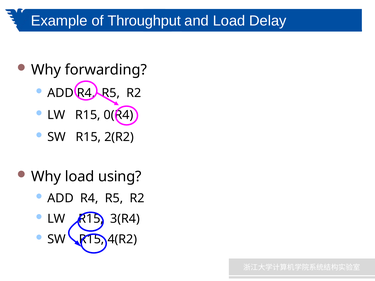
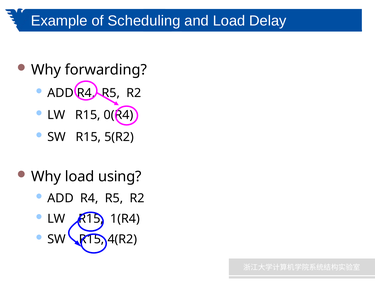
Throughput: Throughput -> Scheduling (144, 21)
2(R2: 2(R2 -> 5(R2 (119, 137)
3(R4: 3(R4 -> 1(R4 (125, 219)
